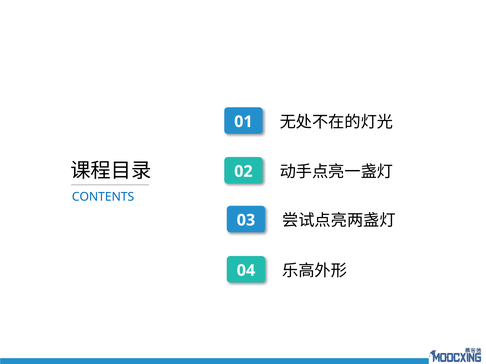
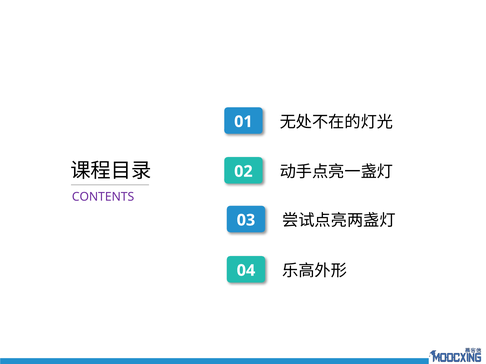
CONTENTS colour: blue -> purple (103, 197)
